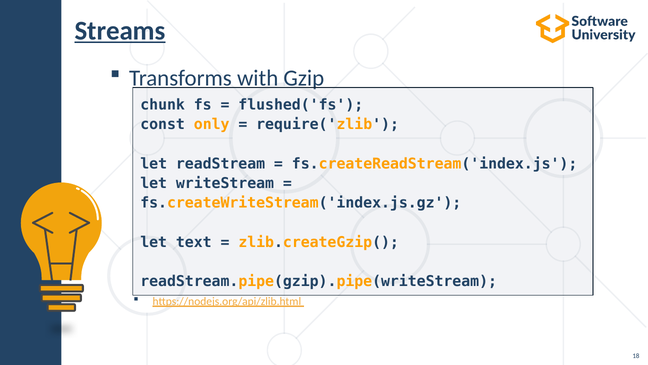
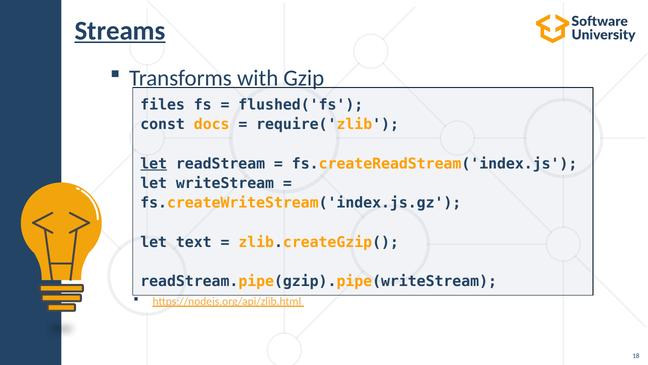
chunk: chunk -> files (163, 105)
only: only -> docs (212, 124)
let underline: none -> present (154, 164)
